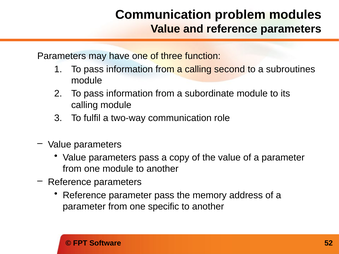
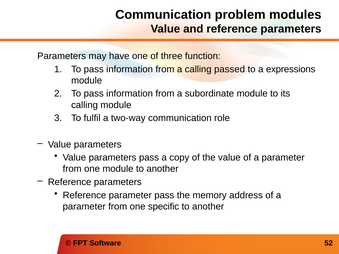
second: second -> passed (230, 69)
subroutines: subroutines -> expressions (291, 69)
